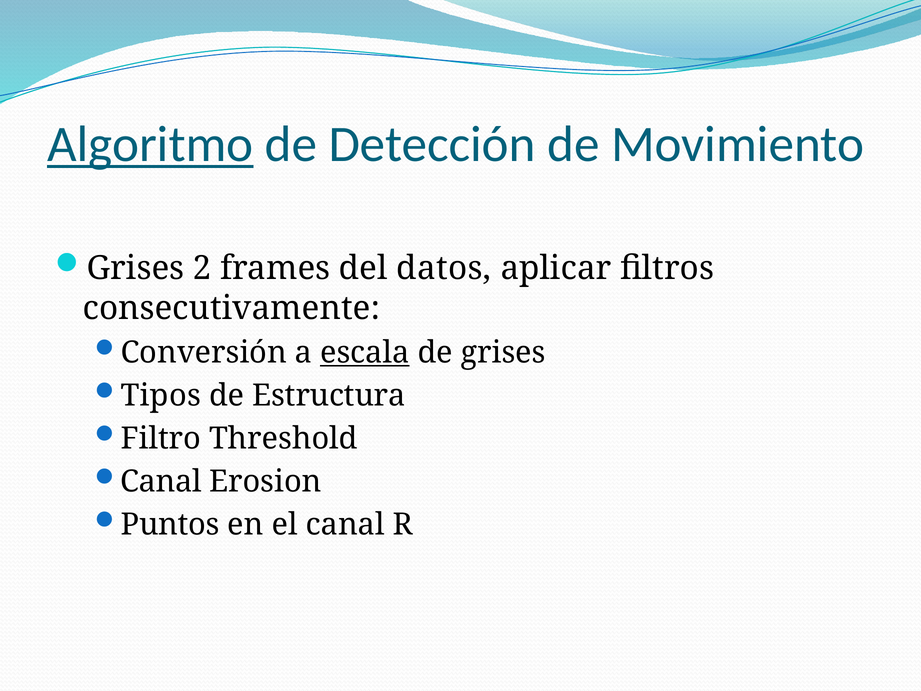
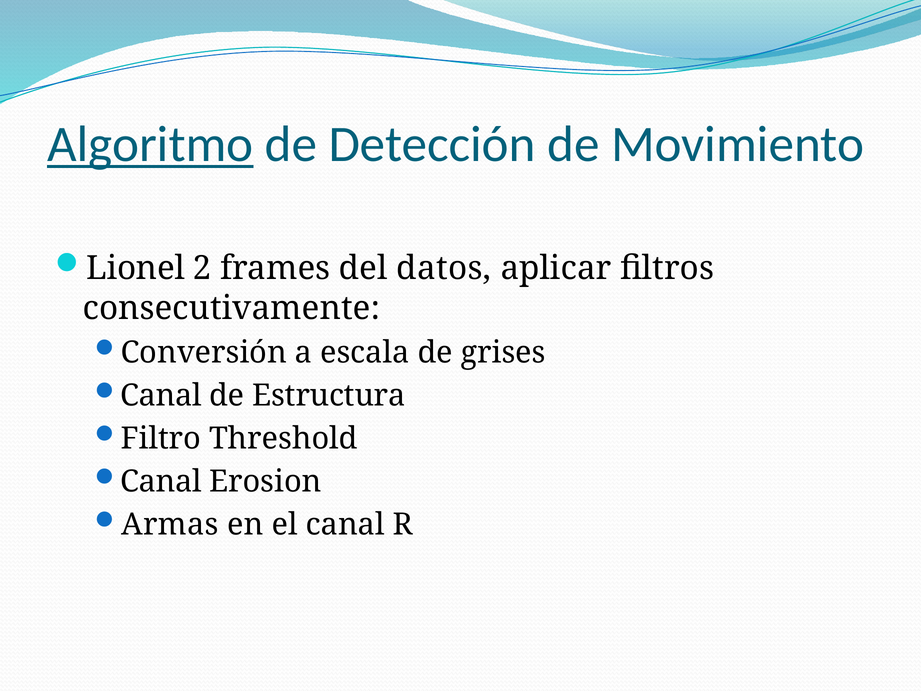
Grises: Grises -> Lionel (136, 268)
escala underline: present -> none (365, 352)
Tipos: Tipos -> Canal (161, 395)
Puntos: Puntos -> Armas (170, 524)
